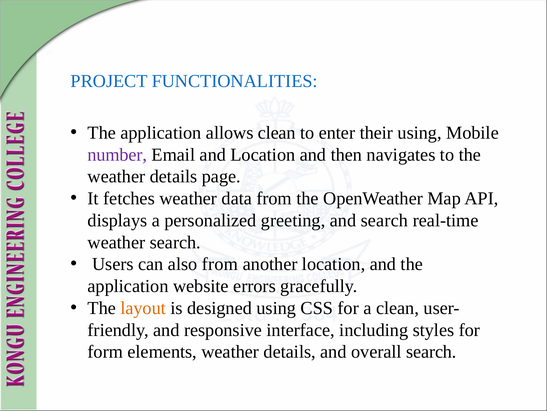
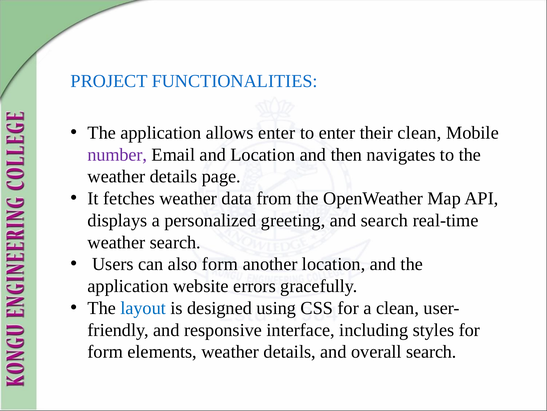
allows clean: clean -> enter (277, 132)
their using: using -> clean (420, 132)
also from: from -> form (220, 264)
layout colour: orange -> blue (143, 308)
